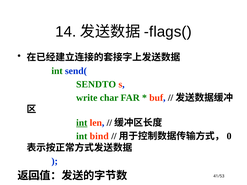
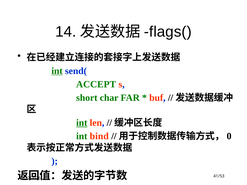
int underline: none -> present (57, 71)
SENDTO: SENDTO -> ACCEPT (96, 84)
write: write -> short (87, 98)
